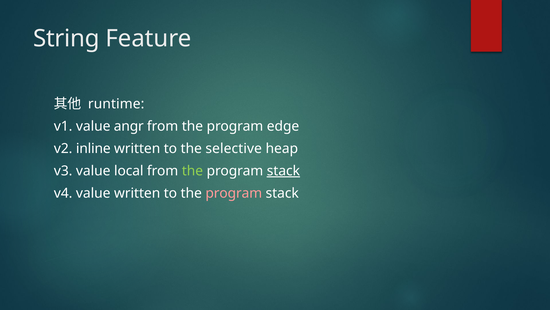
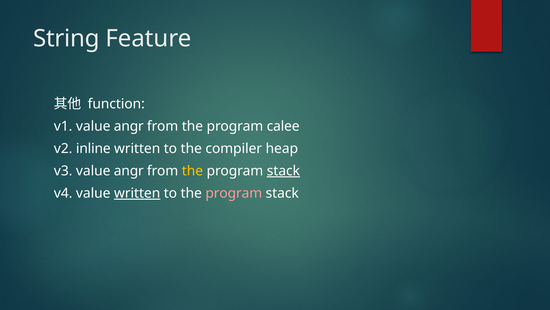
runtime: runtime -> function (116, 104)
edge: edge -> calee (283, 126)
selective: selective -> compiler (234, 148)
v3 value local: local -> angr (129, 171)
the colour: light green -> yellow (192, 171)
written underline: none -> present (137, 193)
